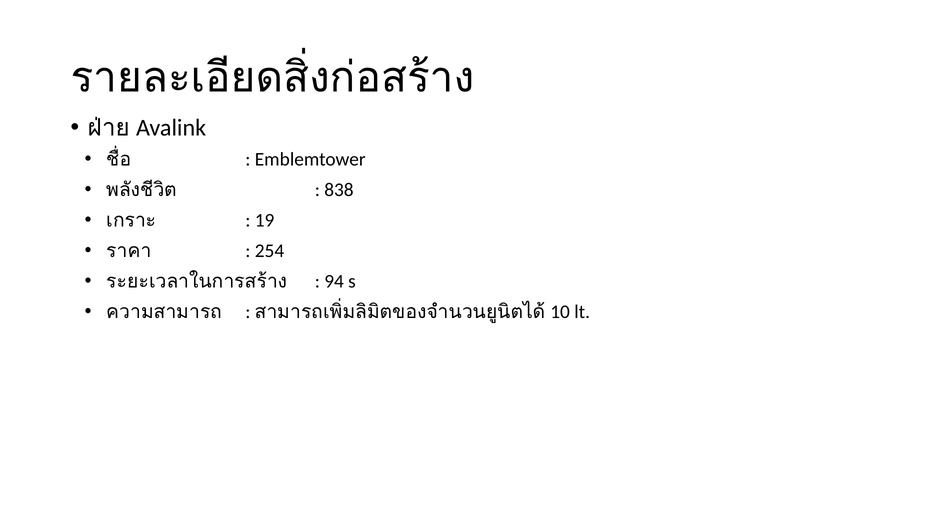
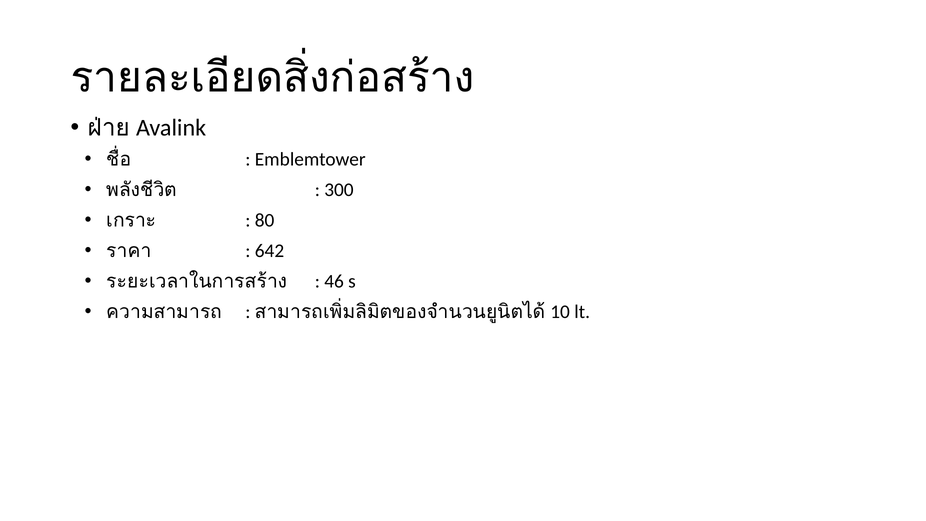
838: 838 -> 300 (339, 190)
19: 19 -> 80 (265, 220)
254: 254 -> 642 (269, 251)
94: 94 -> 46 (334, 281)
